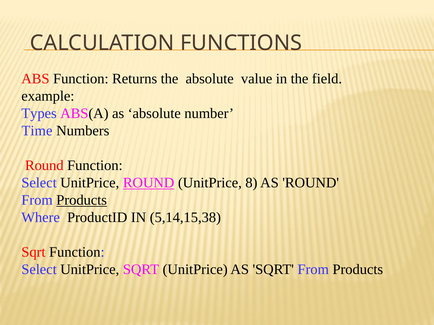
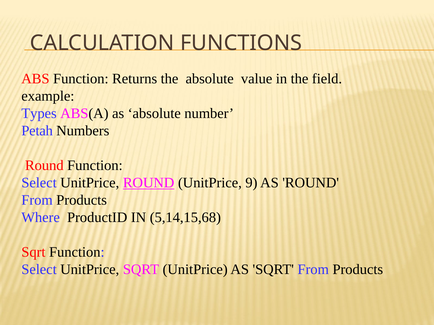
Time: Time -> Petah (37, 131)
8: 8 -> 9 (251, 183)
Products underline: present -> none (82, 200)
5,14,15,38: 5,14,15,38 -> 5,14,15,68 (185, 218)
